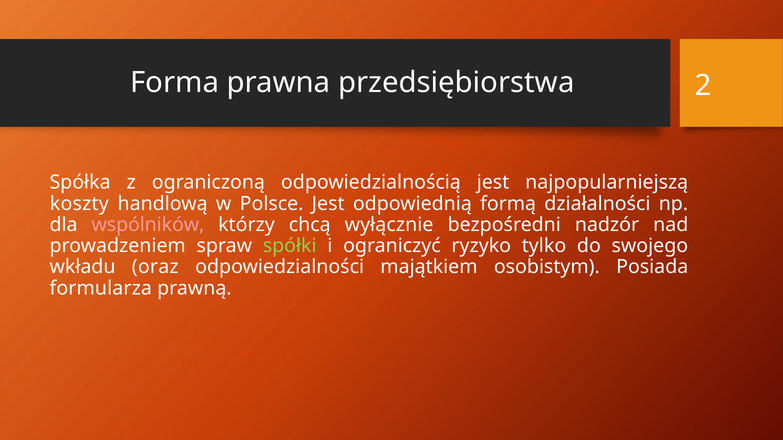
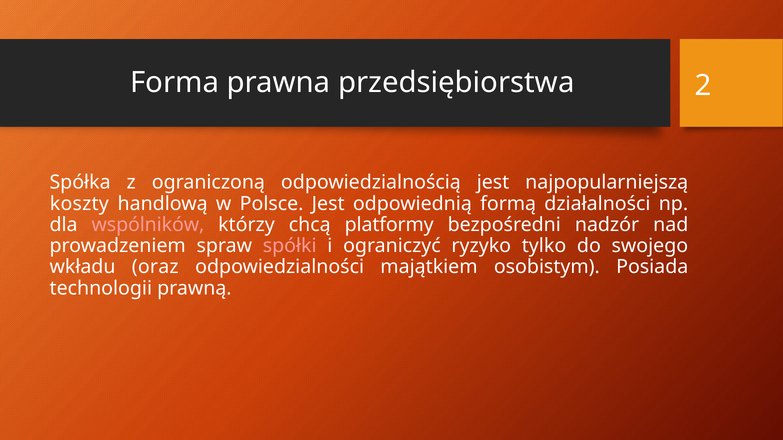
wyłącznie: wyłącznie -> platformy (389, 225)
spółki colour: light green -> pink (290, 246)
formularza: formularza -> technologii (101, 288)
